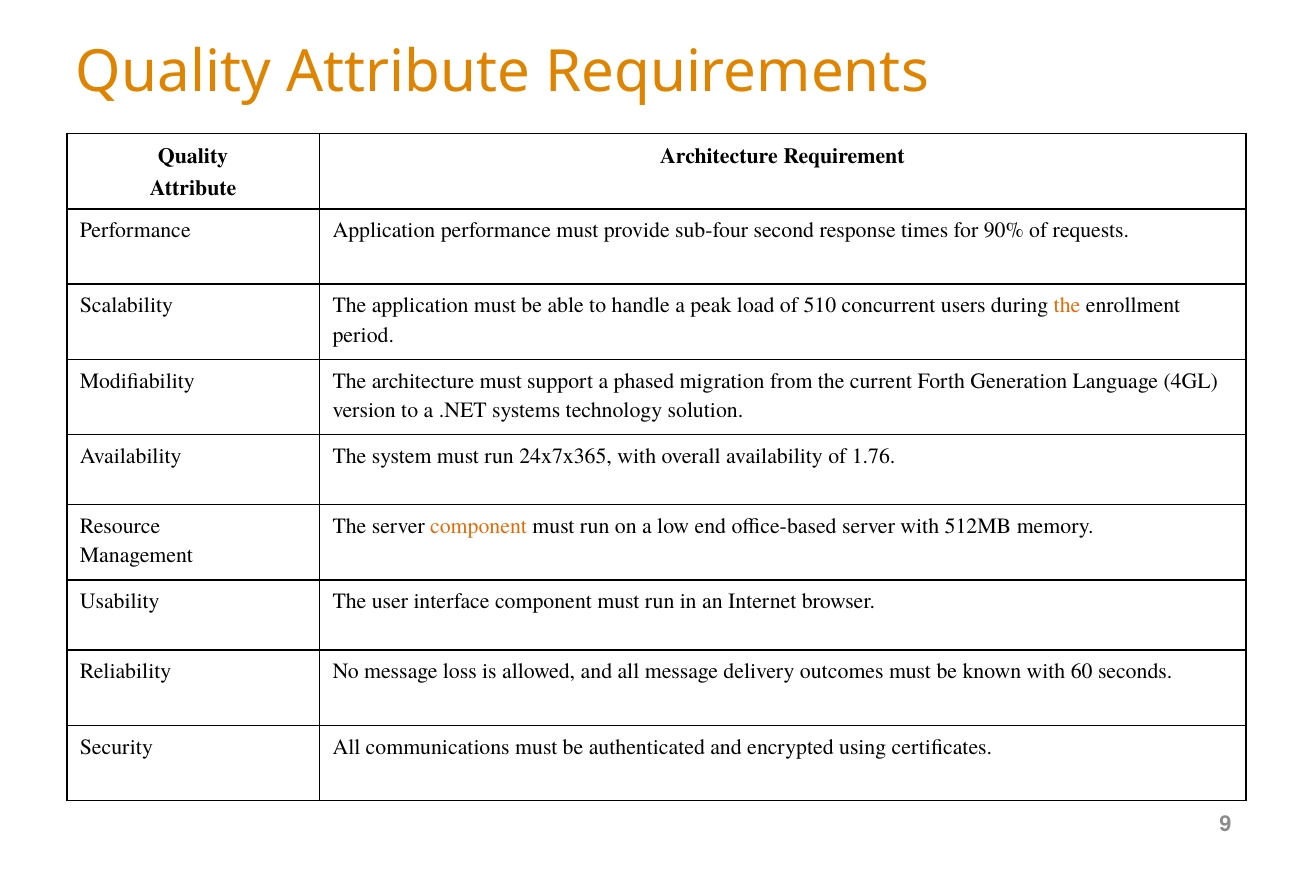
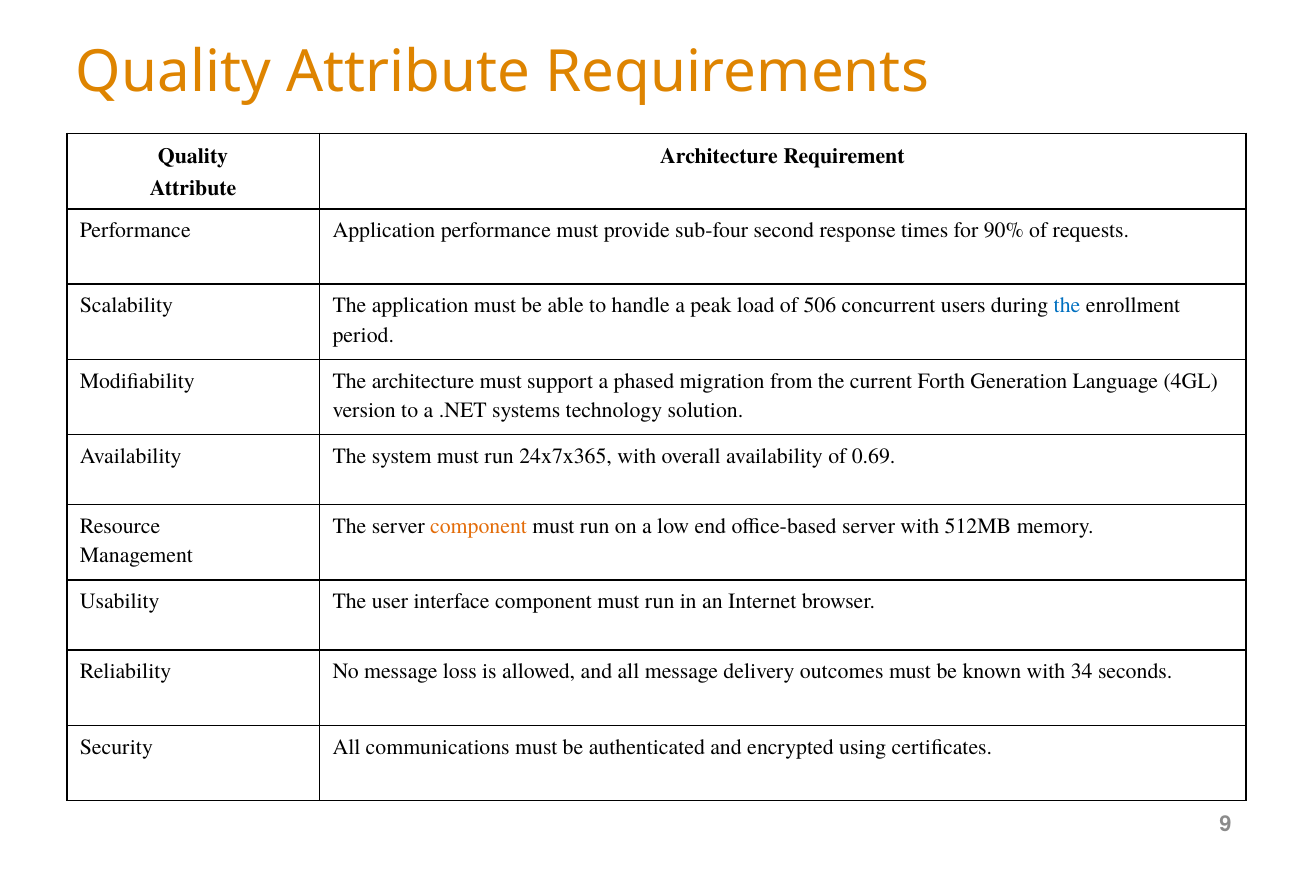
510: 510 -> 506 (820, 306)
the colour: orange -> blue (1067, 306)
1.76: 1.76 -> 0.69 (874, 457)
60: 60 -> 34 (1082, 672)
